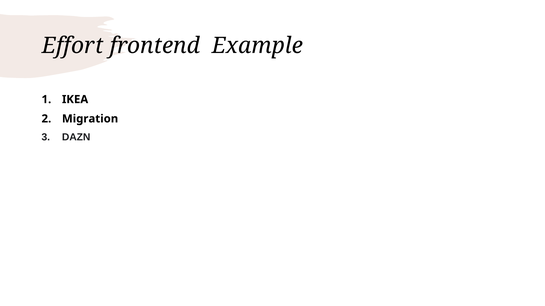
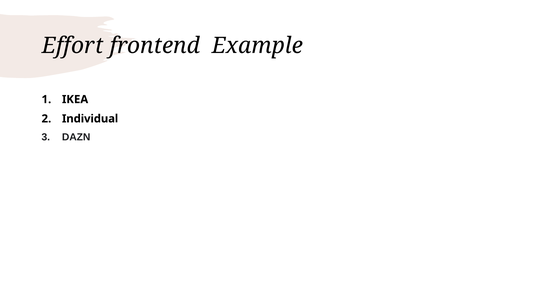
Migration: Migration -> Individual (90, 119)
